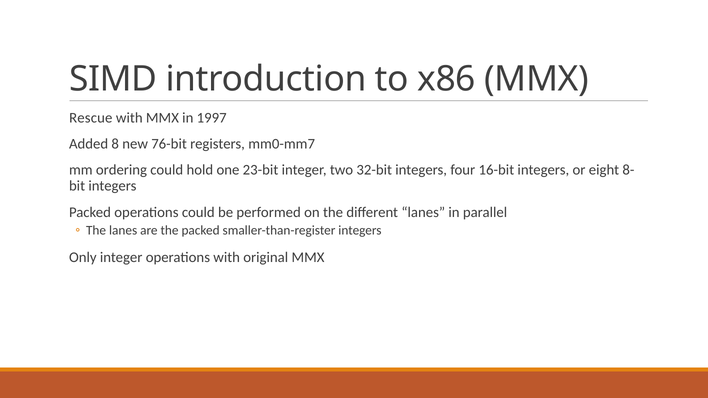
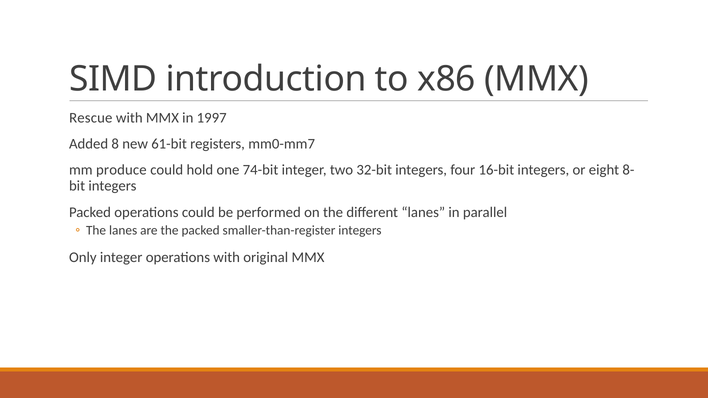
76-bit: 76-bit -> 61-bit (169, 144)
ordering: ordering -> produce (121, 170)
23-bit: 23-bit -> 74-bit (261, 170)
